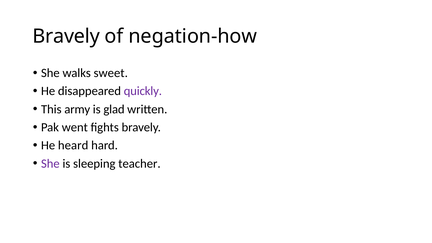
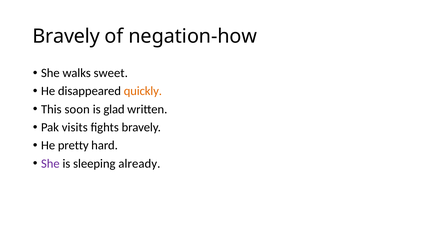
quickly colour: purple -> orange (143, 91)
army: army -> soon (77, 109)
went: went -> visits (75, 127)
heard: heard -> pretty (73, 145)
teacher: teacher -> already (139, 164)
